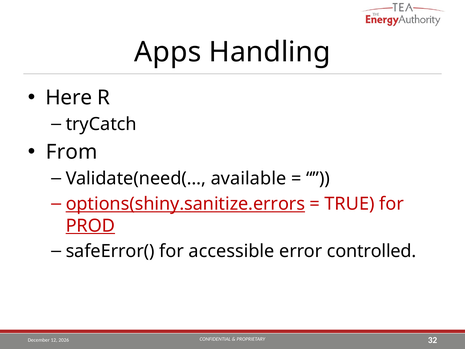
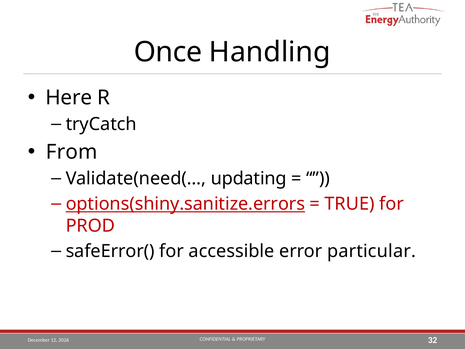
Apps: Apps -> Once (168, 52)
available: available -> updating (249, 179)
PROD underline: present -> none (90, 226)
controlled: controlled -> particular (372, 251)
